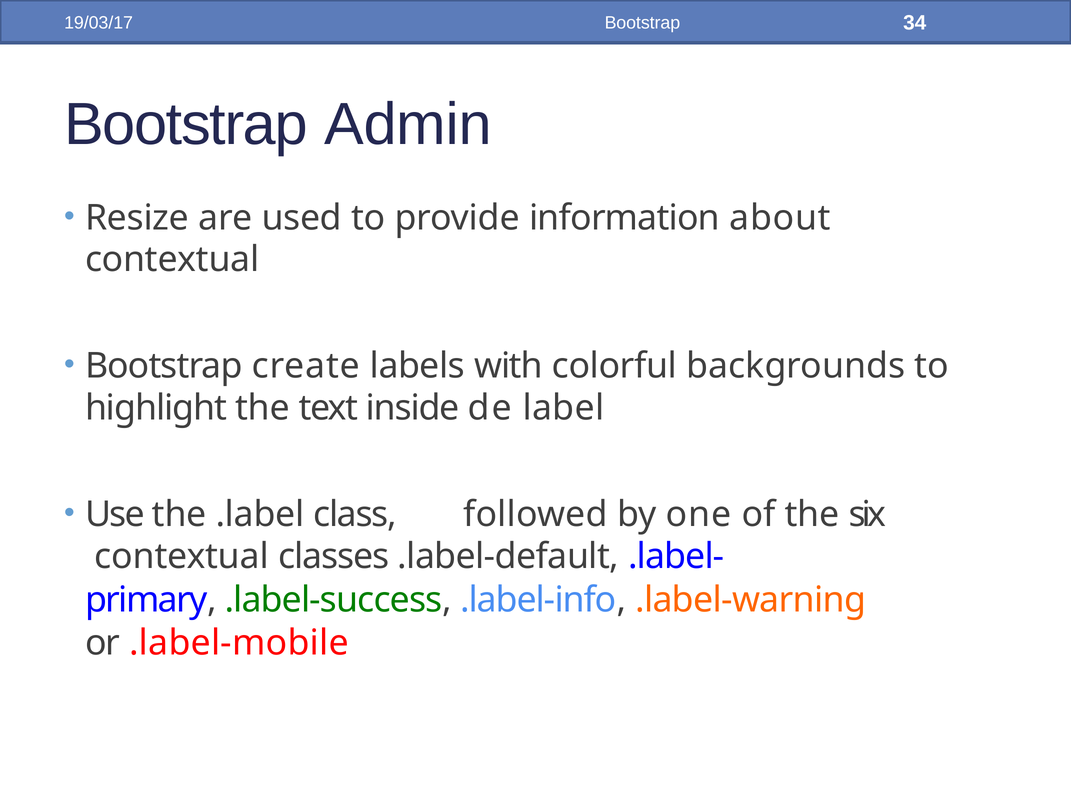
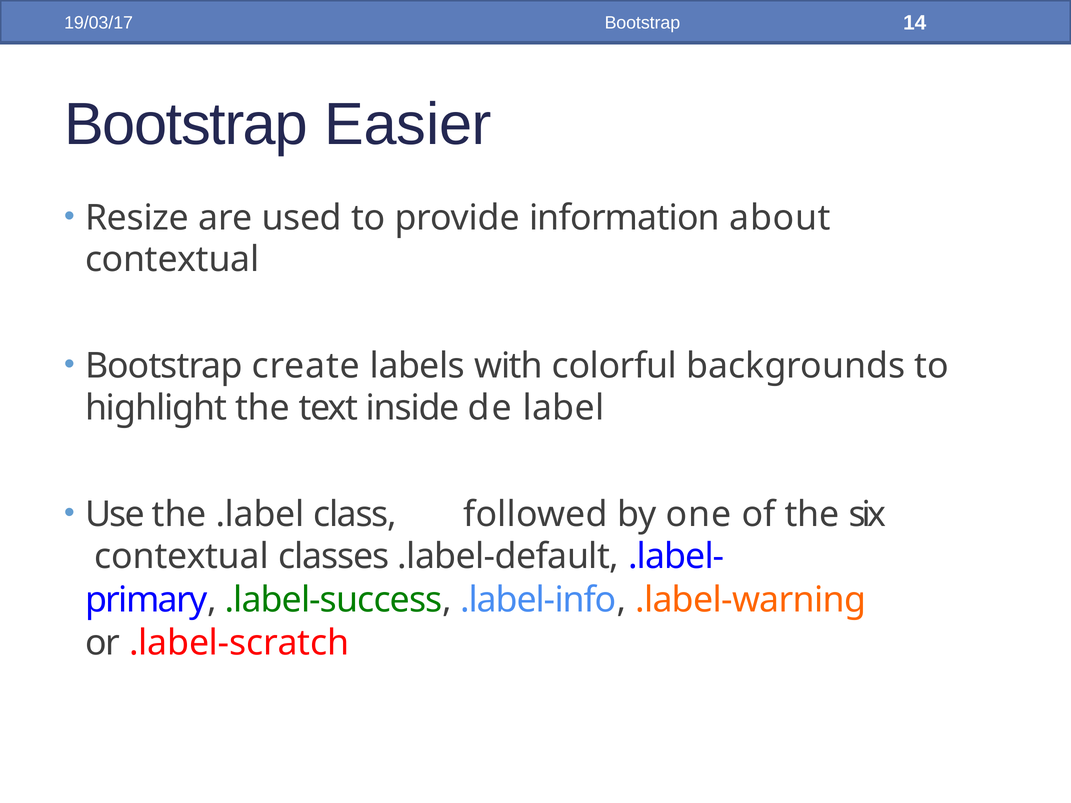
34: 34 -> 14 (915, 23)
Admin: Admin -> Easier (408, 125)
.label-mobile: .label-mobile -> .label-scratch (239, 643)
